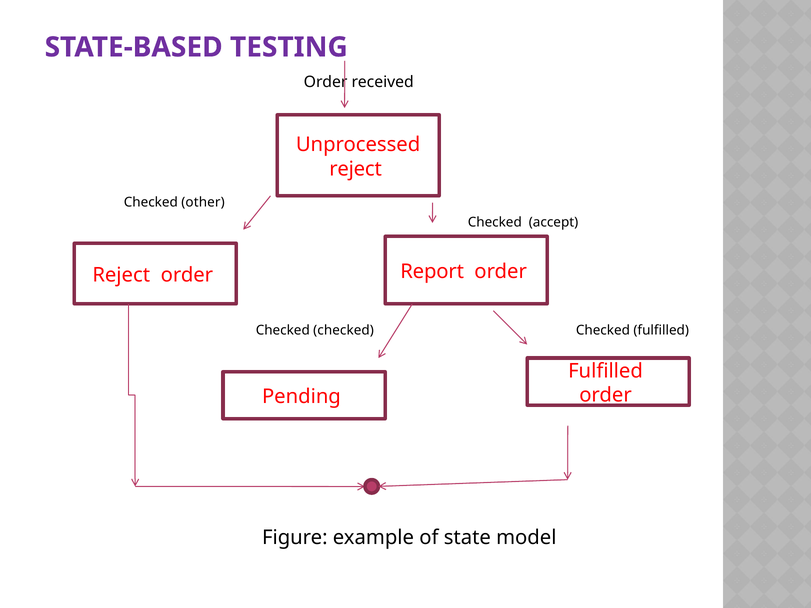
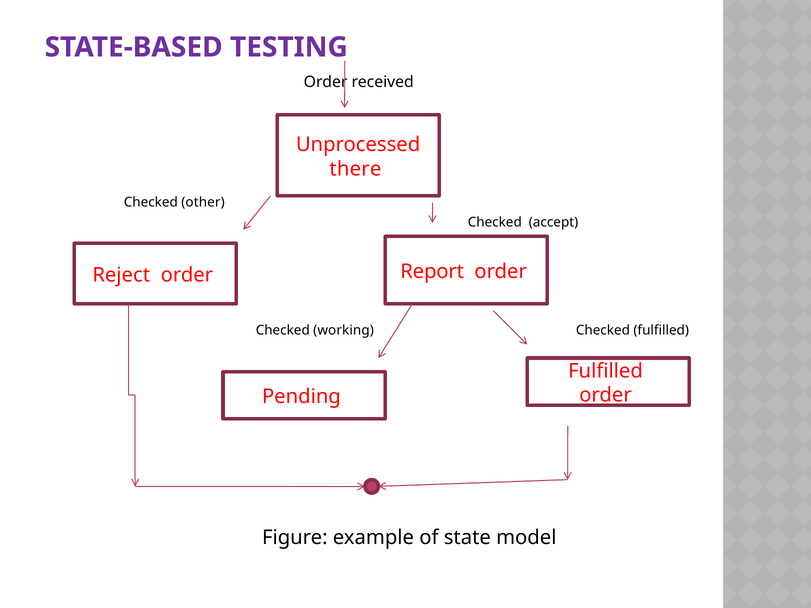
reject: reject -> there (355, 169)
Checked checked: checked -> working (344, 331)
